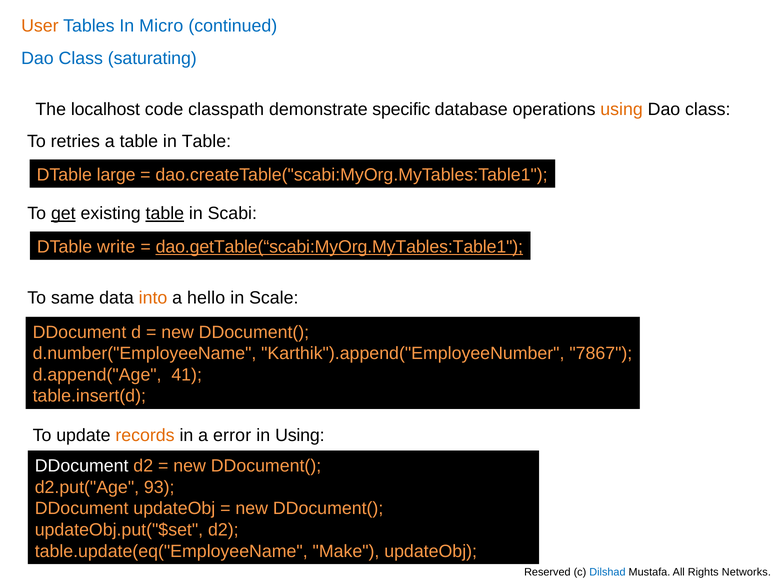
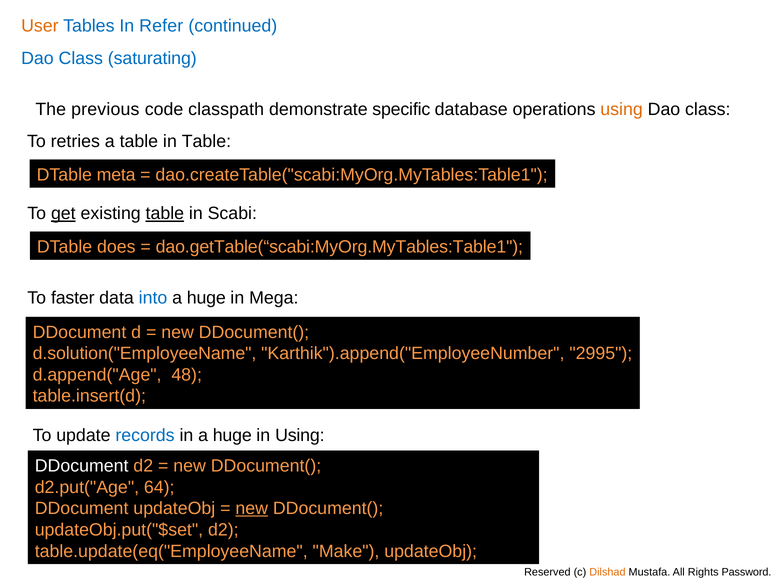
Micro: Micro -> Refer (161, 26)
localhost: localhost -> previous (105, 109)
large: large -> meta (116, 175)
write: write -> does (116, 247)
dao.getTable(“scabi:MyOrg.MyTables:Table1 underline: present -> none (339, 247)
same: same -> faster (73, 298)
into colour: orange -> blue (153, 298)
hello: hello -> huge (206, 298)
Scale: Scale -> Mega (274, 298)
d.number("EmployeeName: d.number("EmployeeName -> d.solution("EmployeeName (144, 354)
7867: 7867 -> 2995 (601, 354)
41: 41 -> 48 (187, 375)
records colour: orange -> blue (145, 436)
in a error: error -> huge (232, 436)
93: 93 -> 64 (159, 487)
new underline: none -> present (252, 509)
Dilshad colour: blue -> orange (607, 573)
Networks: Networks -> Password (746, 573)
